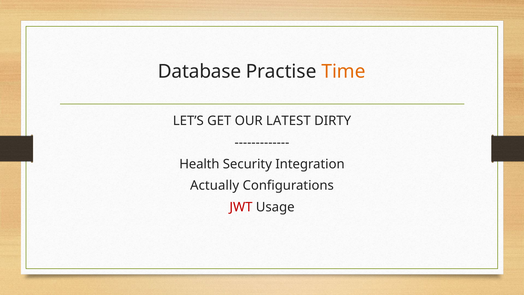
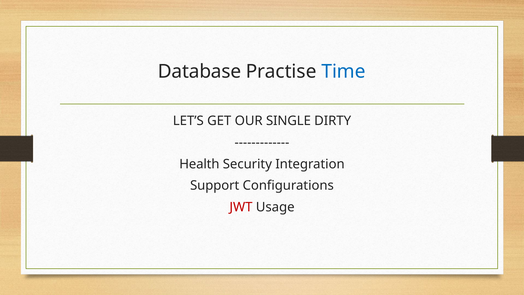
Time colour: orange -> blue (343, 72)
LATEST: LATEST -> SINGLE (288, 121)
Actually: Actually -> Support (215, 185)
